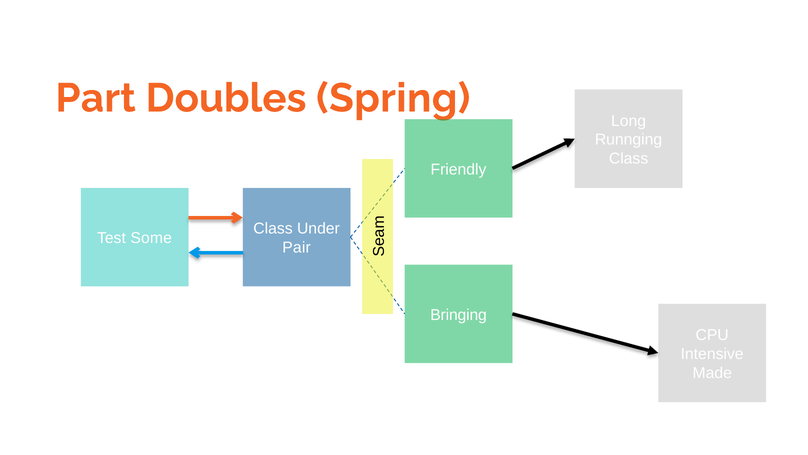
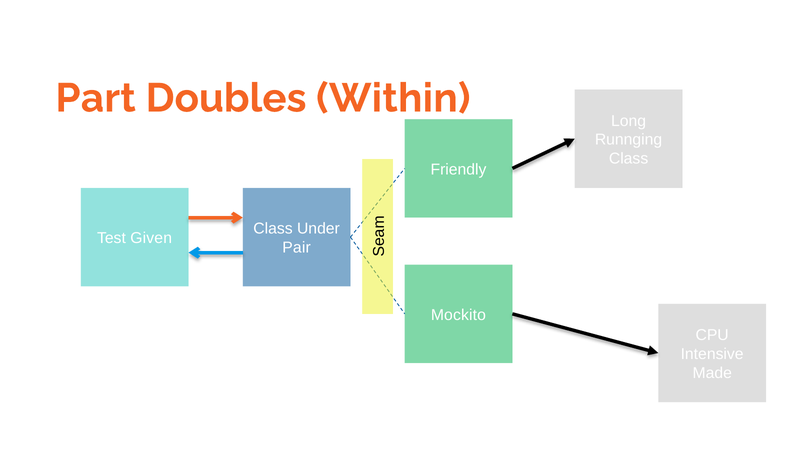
Spring: Spring -> Within (393, 98)
Some: Some -> Given (151, 238)
Bringing: Bringing -> Mockito (458, 315)
